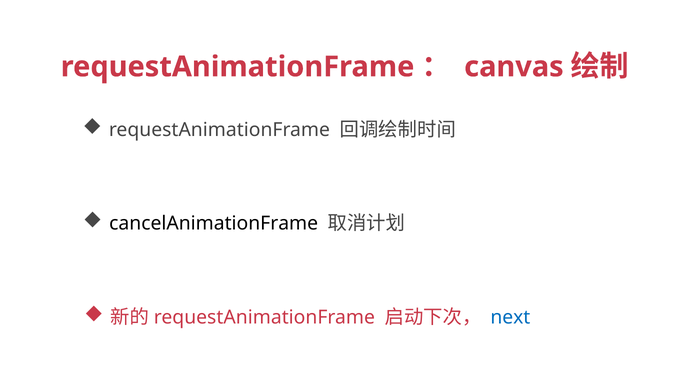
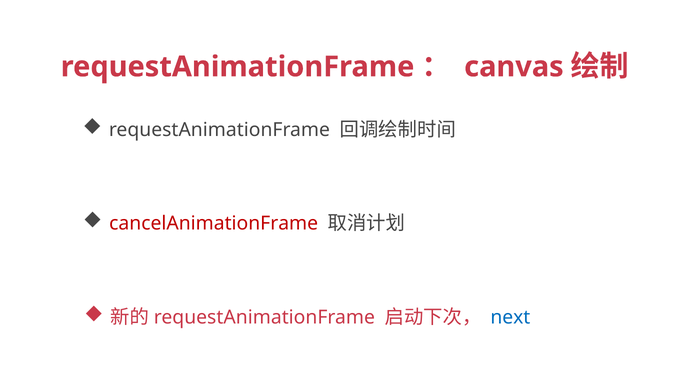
cancelAnimationFrame colour: black -> red (214, 224)
